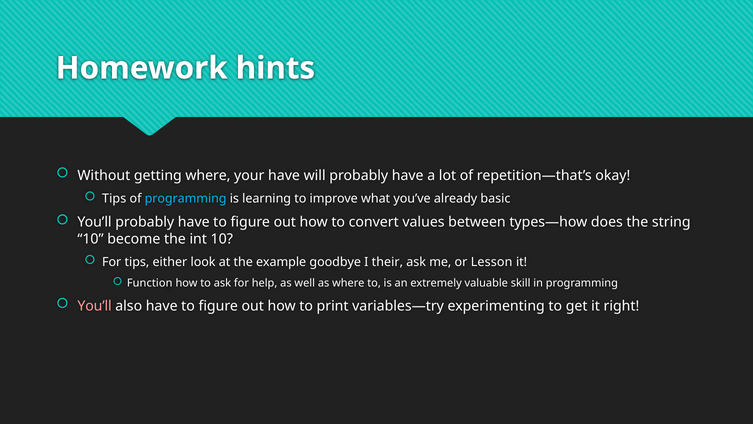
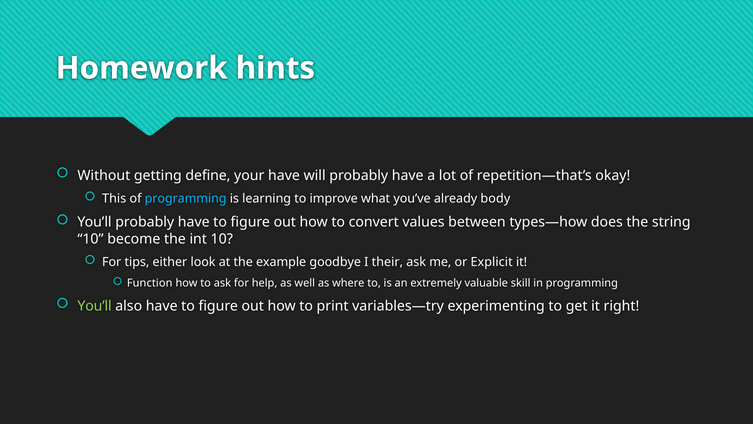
getting where: where -> define (208, 175)
Tips: Tips -> This (114, 198)
basic: basic -> body (495, 198)
Lesson: Lesson -> Explicit (492, 262)
You’ll colour: pink -> light green (95, 306)
